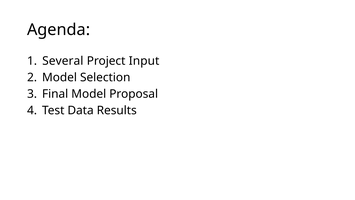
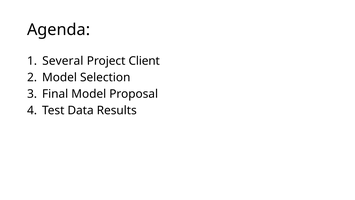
Input: Input -> Client (144, 61)
